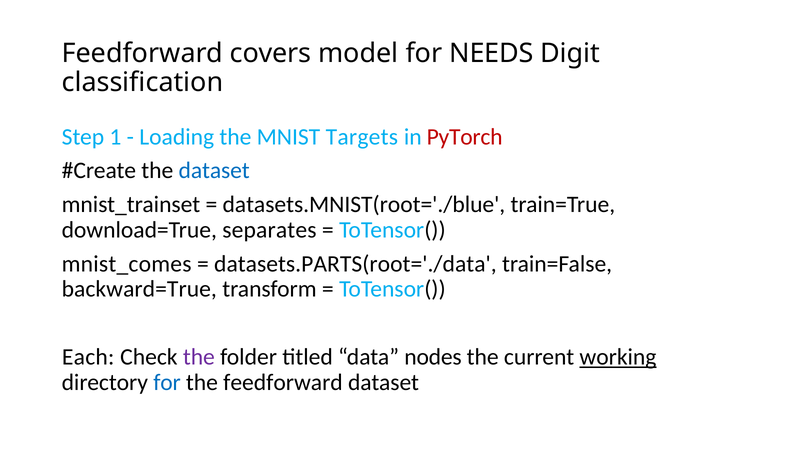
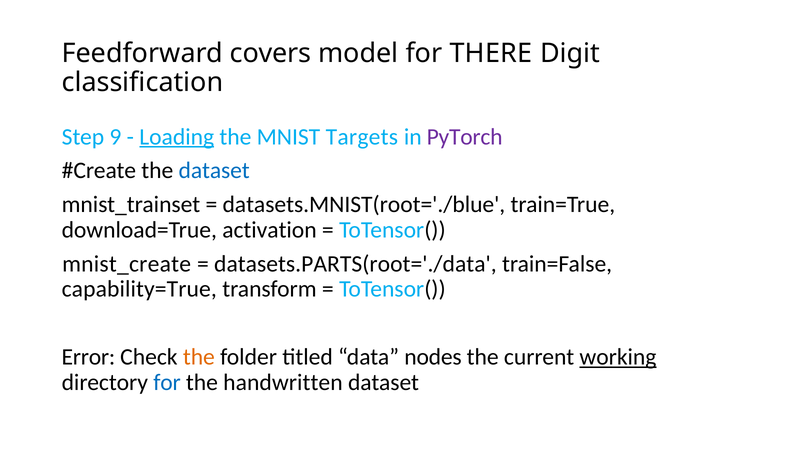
NEEDS: NEEDS -> THERE (491, 53)
1: 1 -> 9 (115, 137)
Loading underline: none -> present (177, 137)
PyTorch colour: red -> purple (465, 137)
separates: separates -> activation (269, 230)
mnist_comes: mnist_comes -> mnist_create (127, 264)
backward=True: backward=True -> capability=True (139, 289)
Each: Each -> Error (88, 357)
the colour: purple -> orange (199, 357)
the feedforward: feedforward -> handwritten (283, 382)
